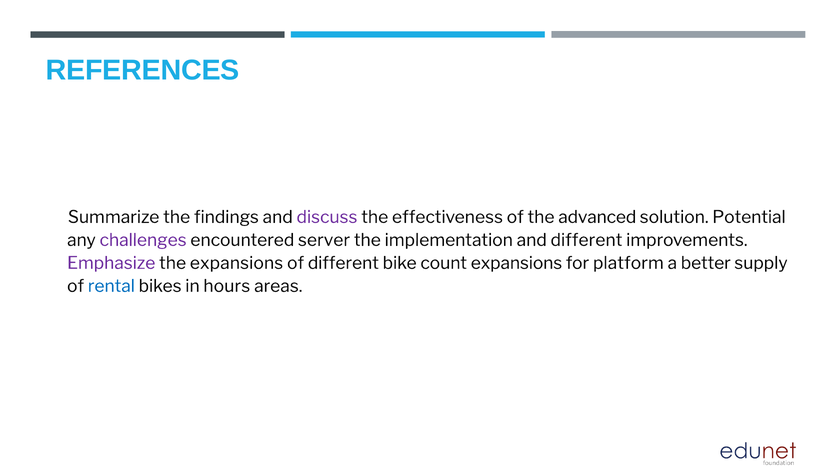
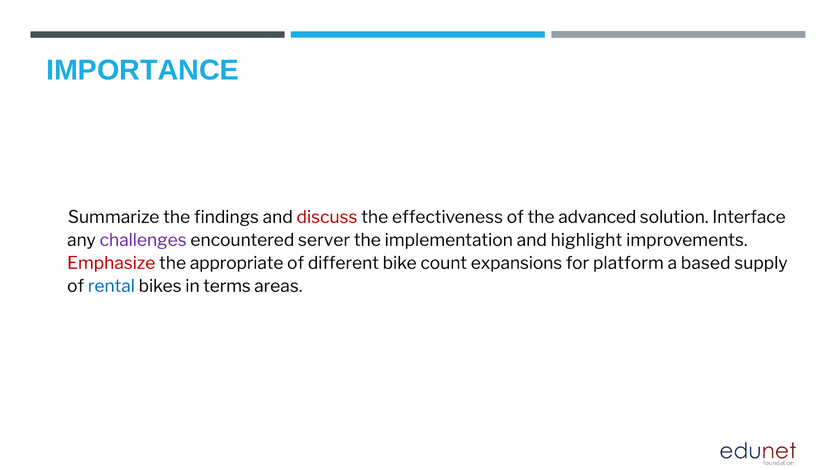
REFERENCES: REFERENCES -> IMPORTANCE (143, 70)
discuss colour: purple -> red (327, 217)
Potential: Potential -> Interface (749, 217)
and different: different -> highlight (586, 240)
Emphasize colour: purple -> red (111, 263)
the expansions: expansions -> appropriate (237, 263)
better: better -> based (706, 263)
hours: hours -> terms (227, 286)
